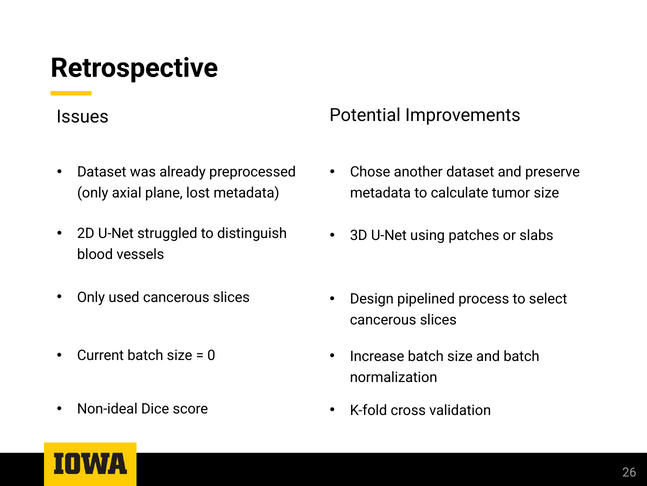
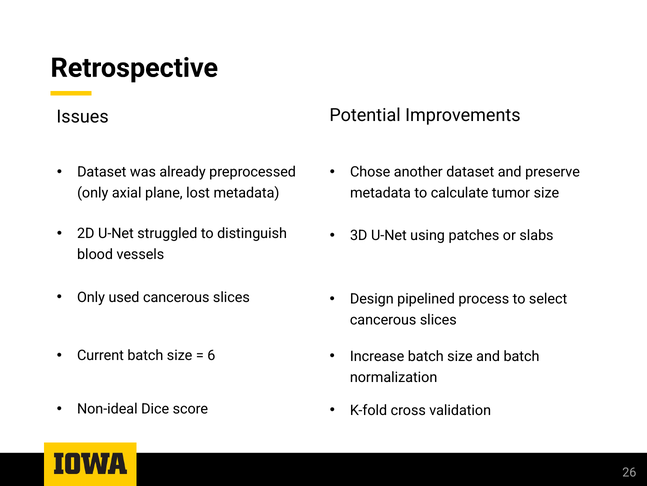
0: 0 -> 6 (211, 355)
